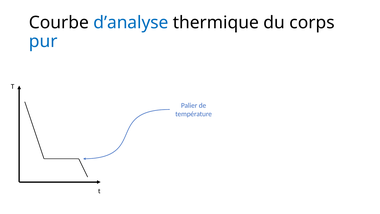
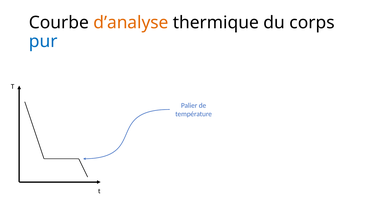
d’analyse colour: blue -> orange (131, 23)
